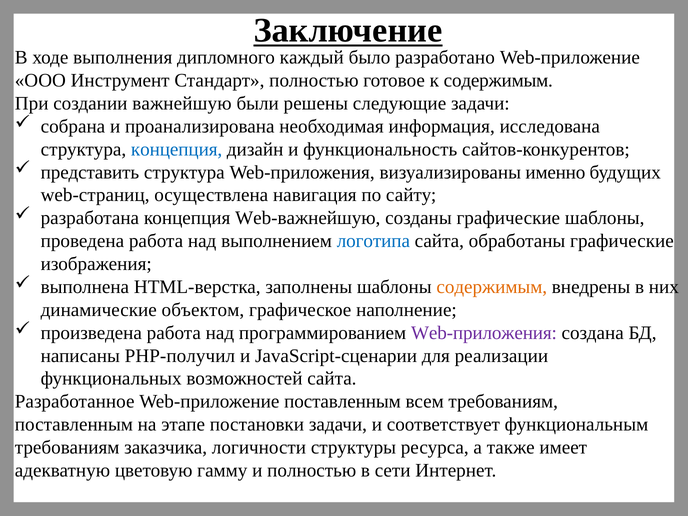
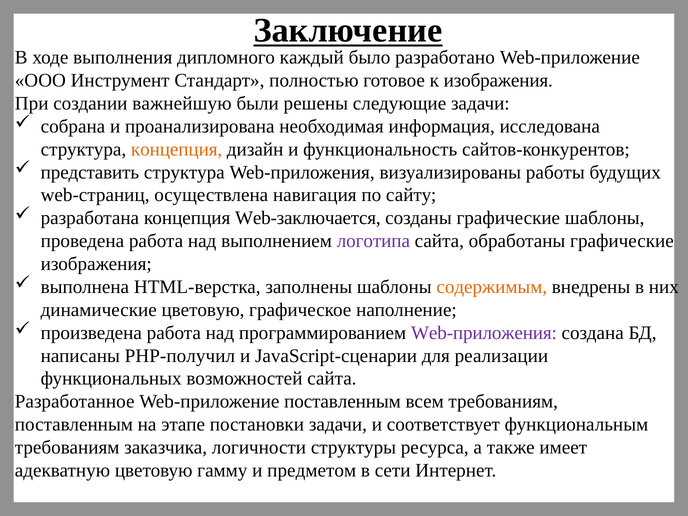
к содержимым: содержимым -> изображения (498, 80)
концепция colour: blue -> orange (177, 149)
именно: именно -> работы (555, 172)
Web-важнейшую: Web-важнейшую -> Web-заключается (308, 218)
логотипа colour: blue -> purple (373, 241)
динамические объектом: объектом -> цветовую (203, 310)
и полностью: полностью -> предметом (312, 470)
